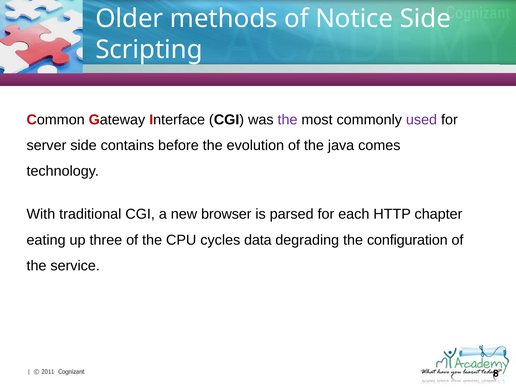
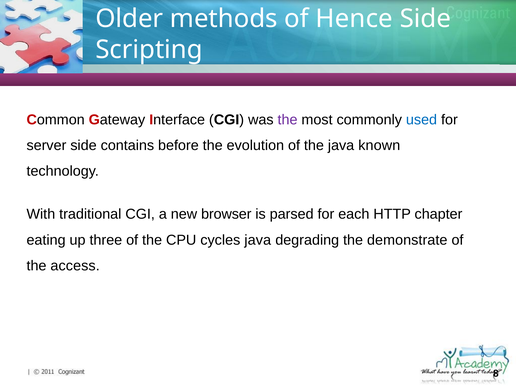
Notice: Notice -> Hence (354, 19)
used colour: purple -> blue (421, 120)
comes: comes -> known (379, 145)
cycles data: data -> java (258, 240)
configuration: configuration -> demonstrate (407, 240)
service: service -> access (75, 266)
